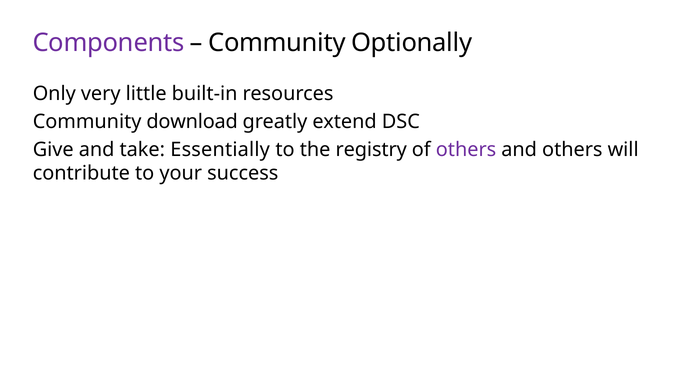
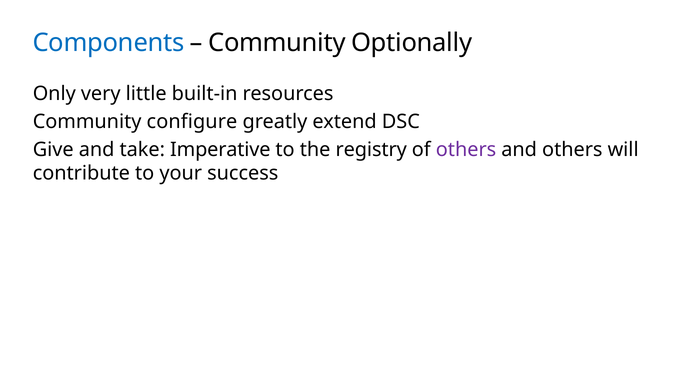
Components colour: purple -> blue (108, 43)
download: download -> configure (192, 121)
Essentially: Essentially -> Imperative (220, 149)
